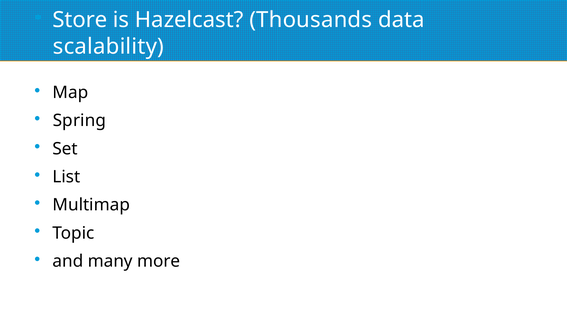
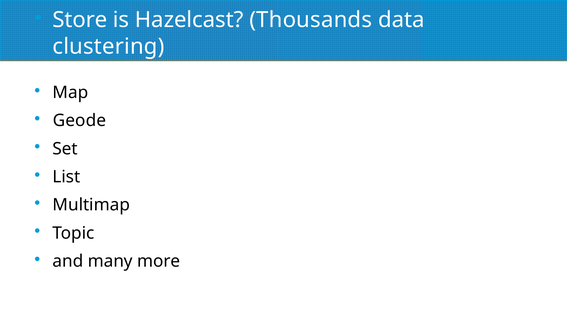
scalability: scalability -> clustering (108, 47)
Spring: Spring -> Geode (79, 121)
